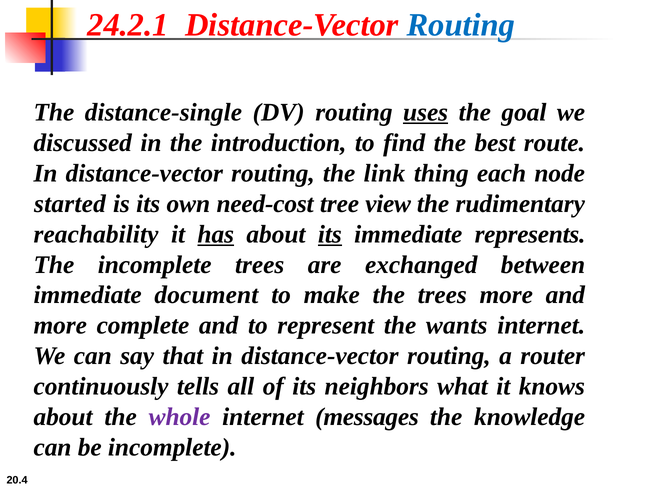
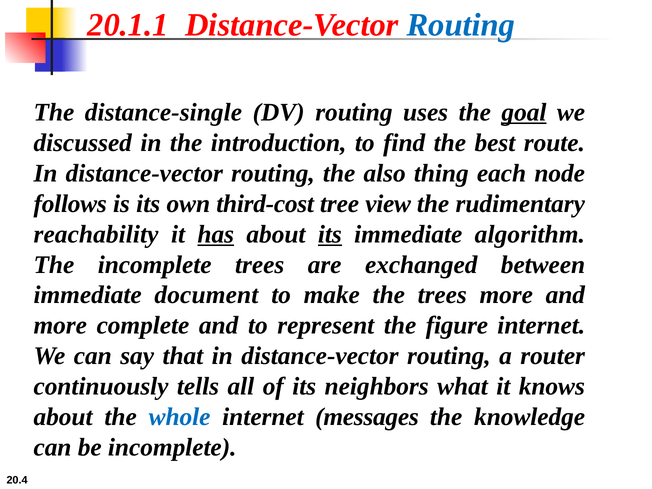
24.2.1: 24.2.1 -> 20.1.1 (128, 25)
uses underline: present -> none (426, 112)
goal underline: none -> present (524, 112)
link: link -> also (385, 173)
started: started -> follows (70, 204)
need-cost: need-cost -> third-cost (265, 204)
represents: represents -> algorithm (530, 234)
wants: wants -> figure (457, 326)
whole colour: purple -> blue (180, 417)
